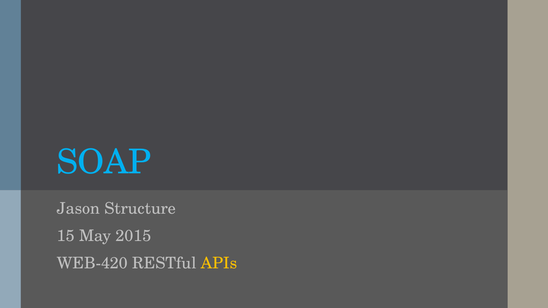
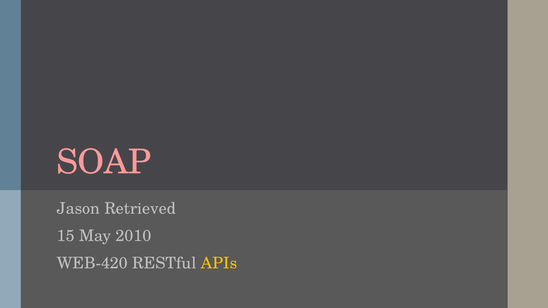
SOAP colour: light blue -> pink (104, 162)
Structure: Structure -> Retrieved (140, 209)
2015: 2015 -> 2010 (133, 236)
